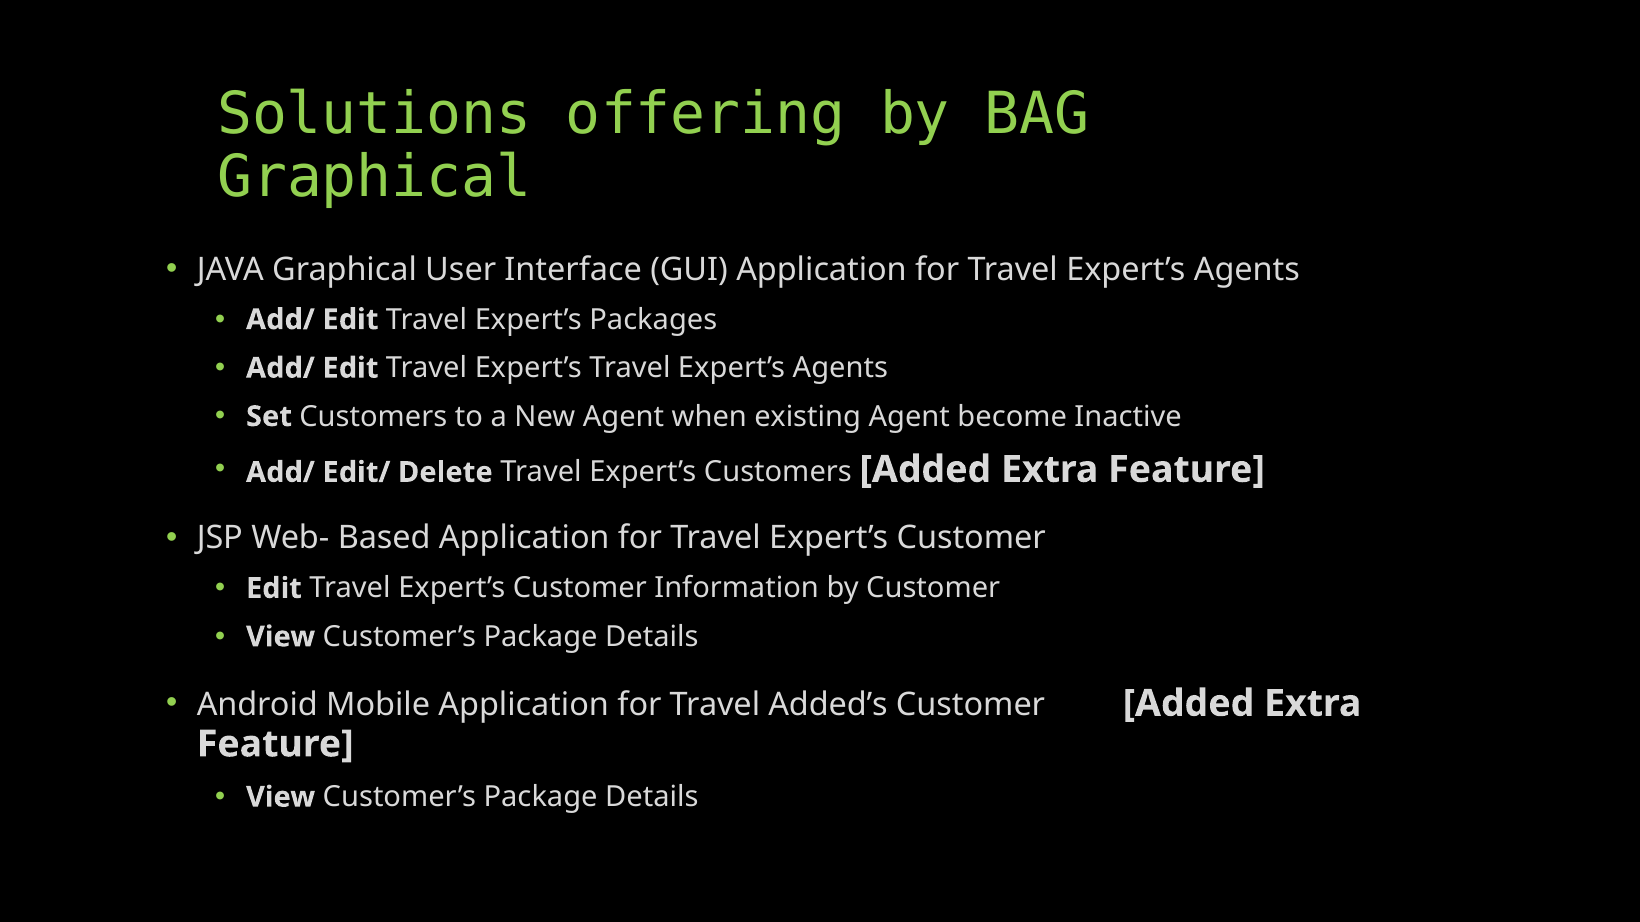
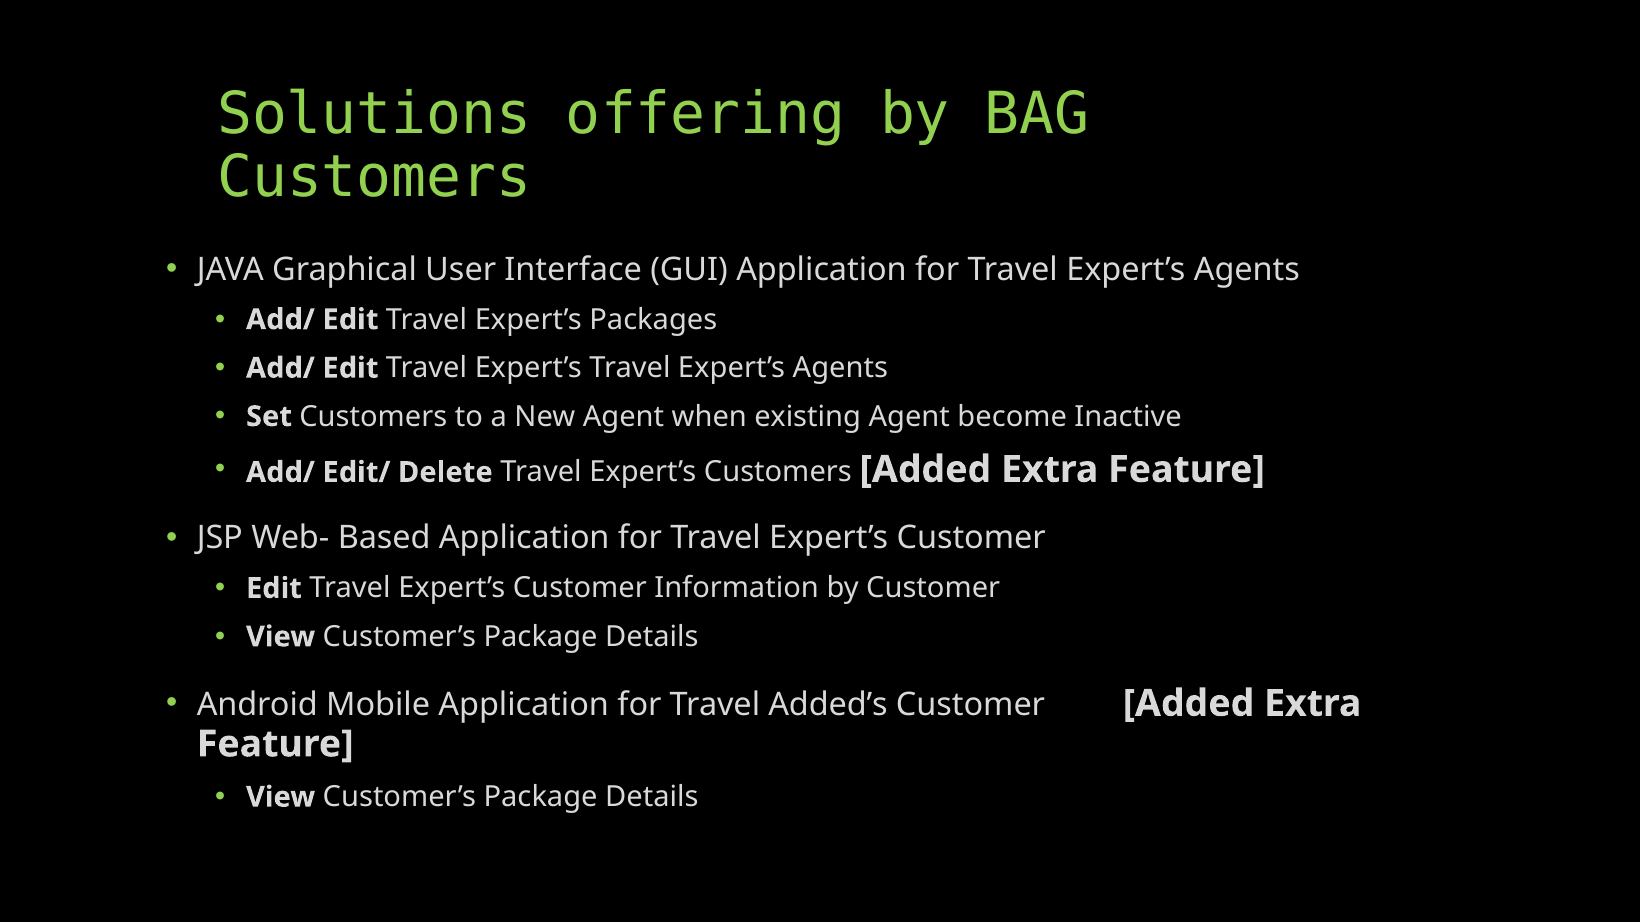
Graphical: Graphical -> Customers (374, 177)
